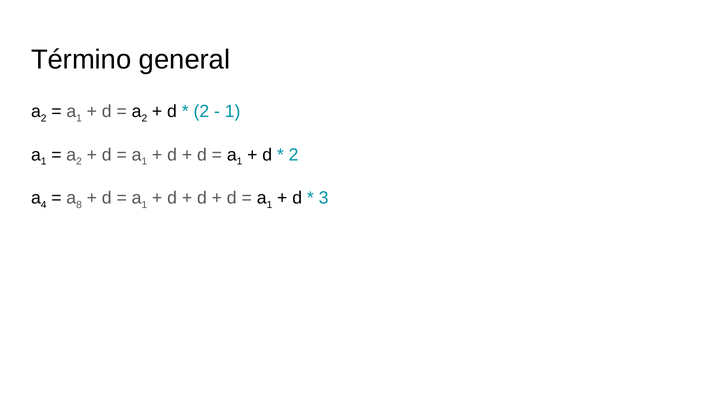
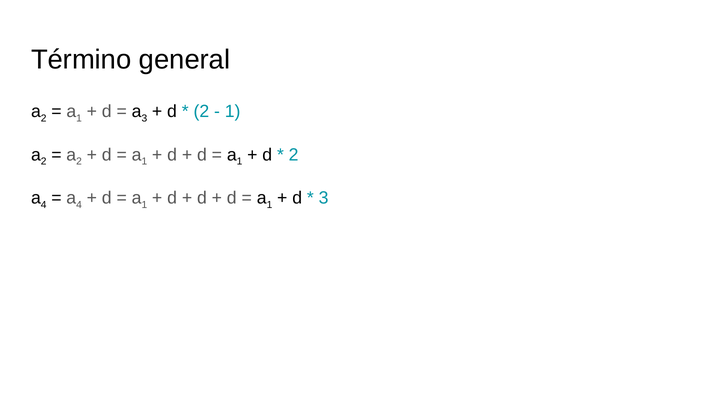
2: 2 -> 3 (144, 118)
1: 1 -> 2 (44, 161)
8: 8 -> 4 (79, 205)
